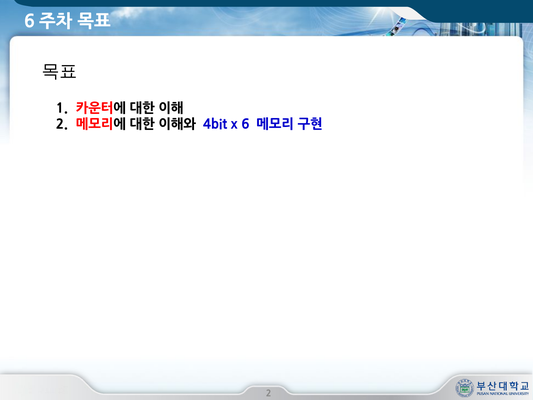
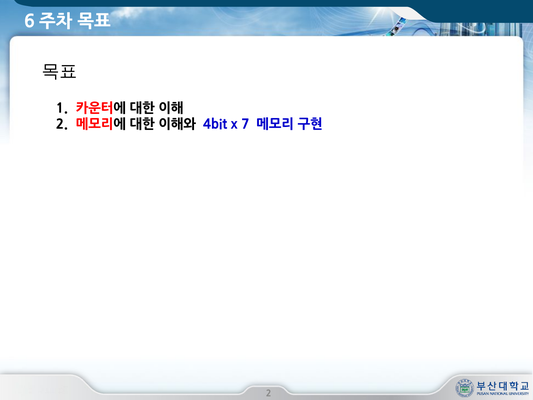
6: 6 -> 7 (245, 124)
